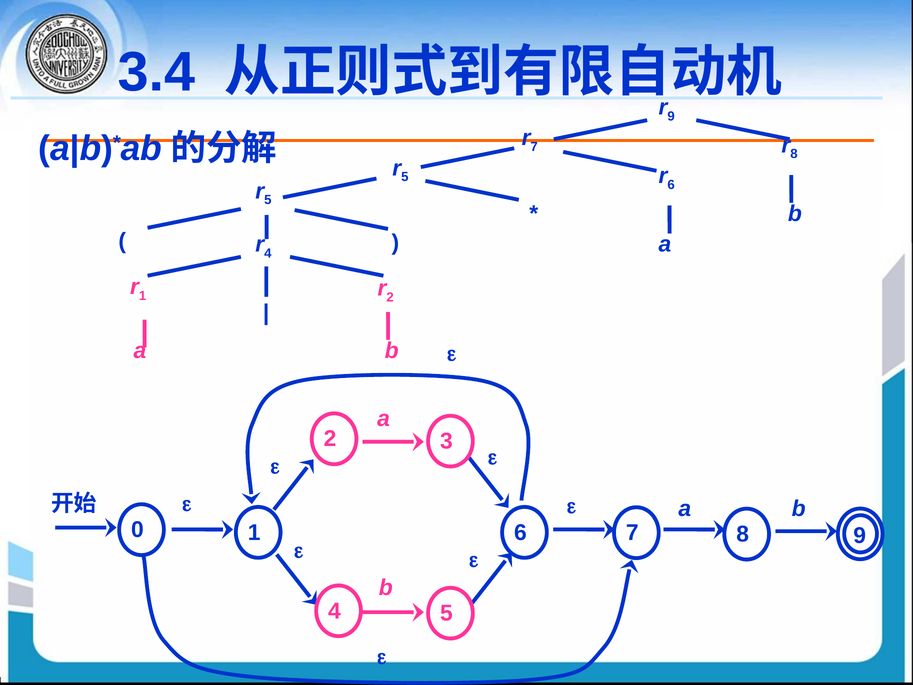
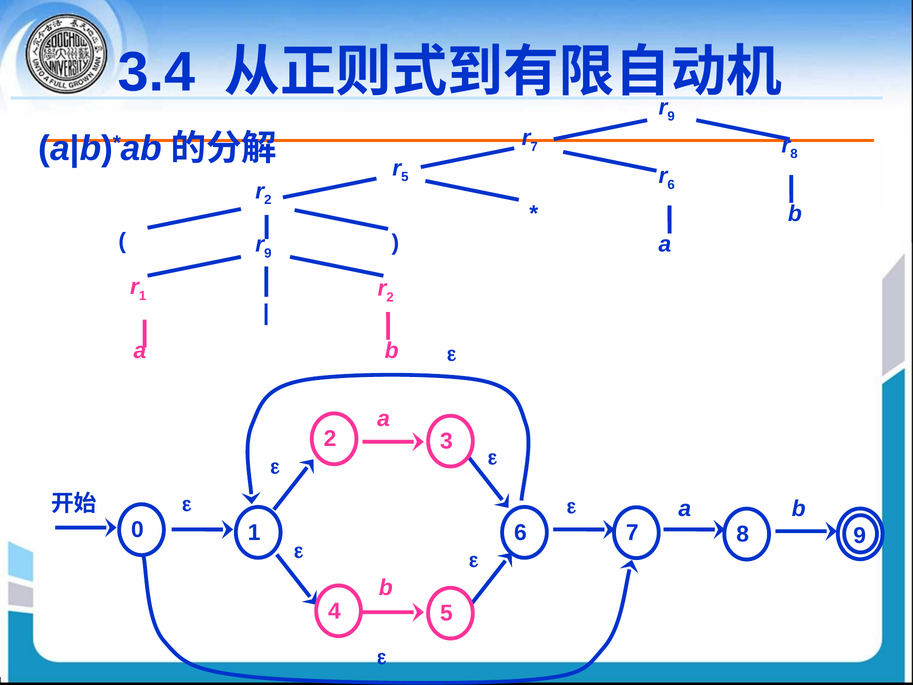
5: 5 -> 2 (268, 200)
4: 4 -> 9 (268, 253)
